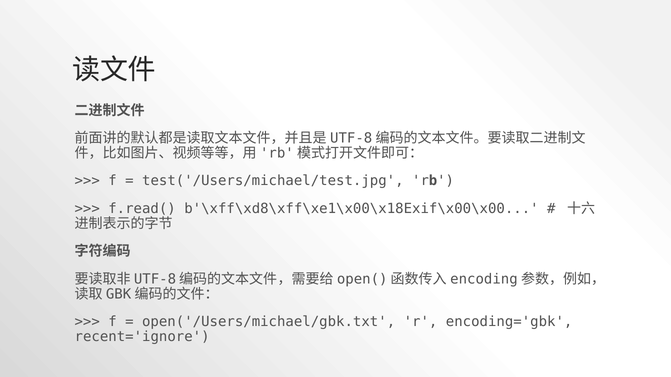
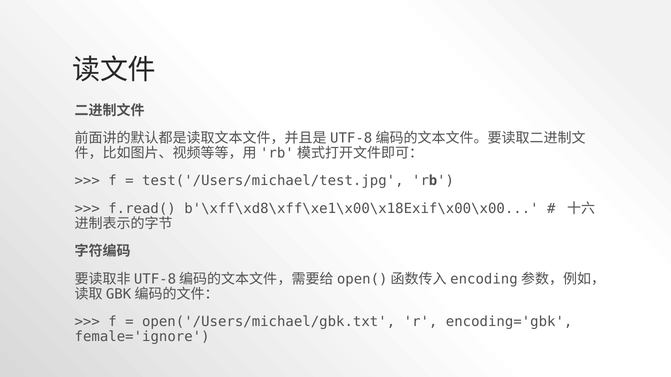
recent='ignore: recent='ignore -> female='ignore (142, 337)
